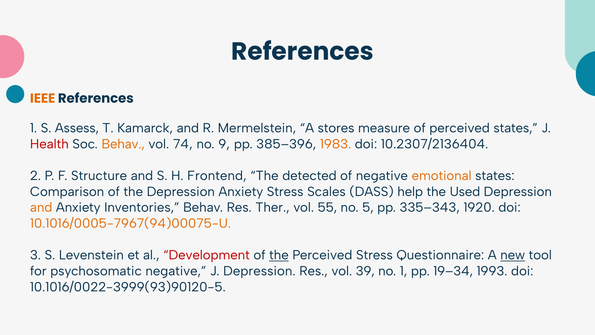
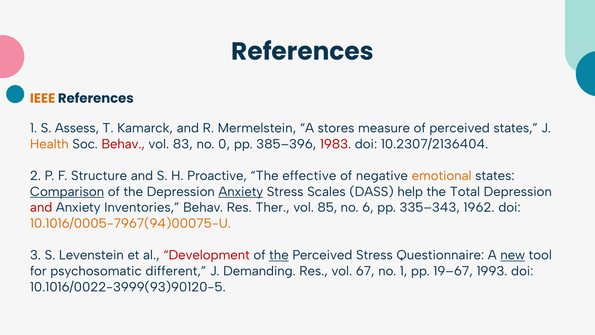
Health colour: red -> orange (49, 144)
Behav colour: orange -> red (123, 144)
74: 74 -> 83 (183, 144)
9: 9 -> 0 (224, 144)
1983 colour: orange -> red (336, 144)
Frontend: Frontend -> Proactive (217, 176)
detected: detected -> effective (309, 176)
Comparison underline: none -> present (67, 192)
Anxiety underline: none -> present (241, 192)
Used: Used -> Total (465, 192)
and colour: orange -> red (41, 207)
55: 55 -> 85 (327, 207)
5: 5 -> 6 (368, 207)
1920: 1920 -> 1962 (479, 207)
psychosomatic negative: negative -> different (176, 271)
J Depression: Depression -> Demanding (259, 271)
39: 39 -> 67 (365, 271)
19–34: 19–34 -> 19–67 (453, 271)
